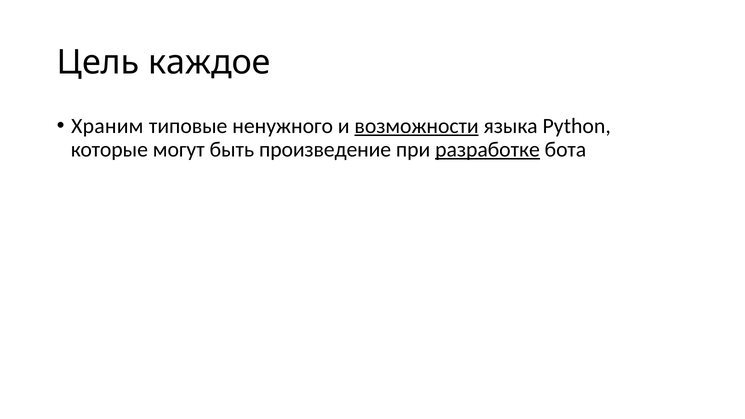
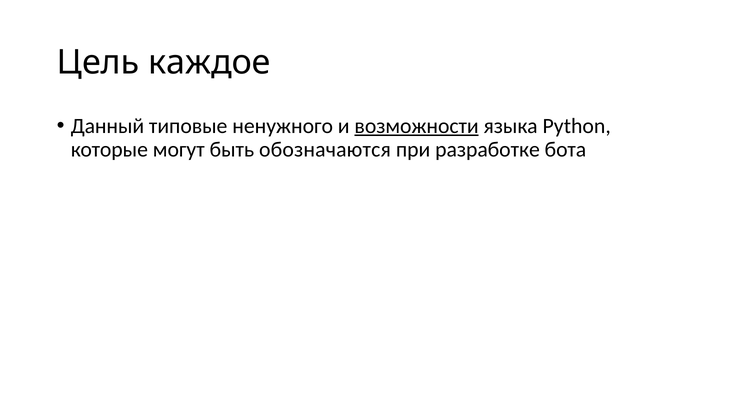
Храним: Храним -> Данный (107, 126)
произведение: произведение -> обозначаются (325, 149)
разработке underline: present -> none (488, 149)
